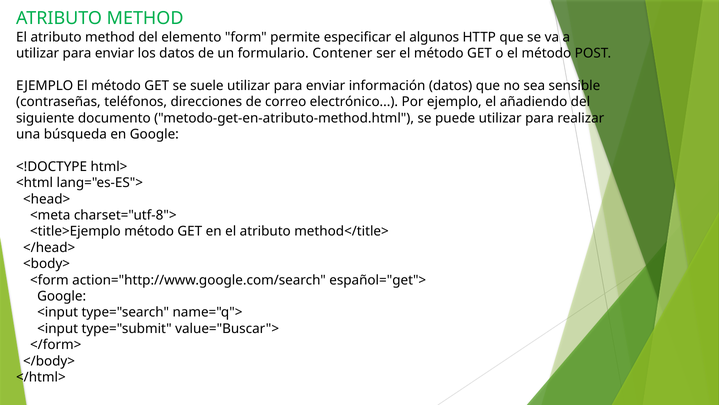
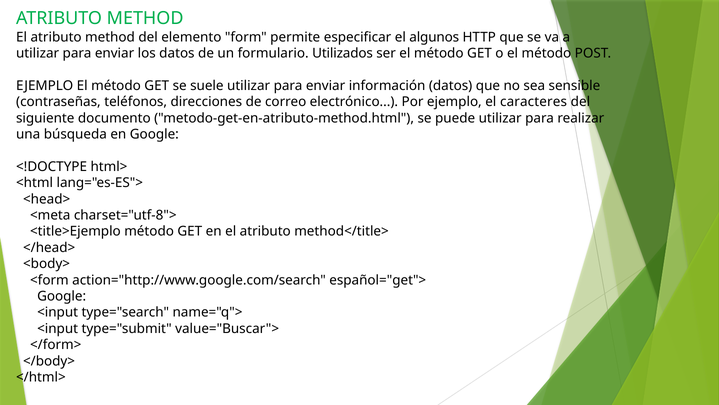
Contener: Contener -> Utilizados (343, 53)
añadiendo: añadiendo -> caracteres (533, 102)
